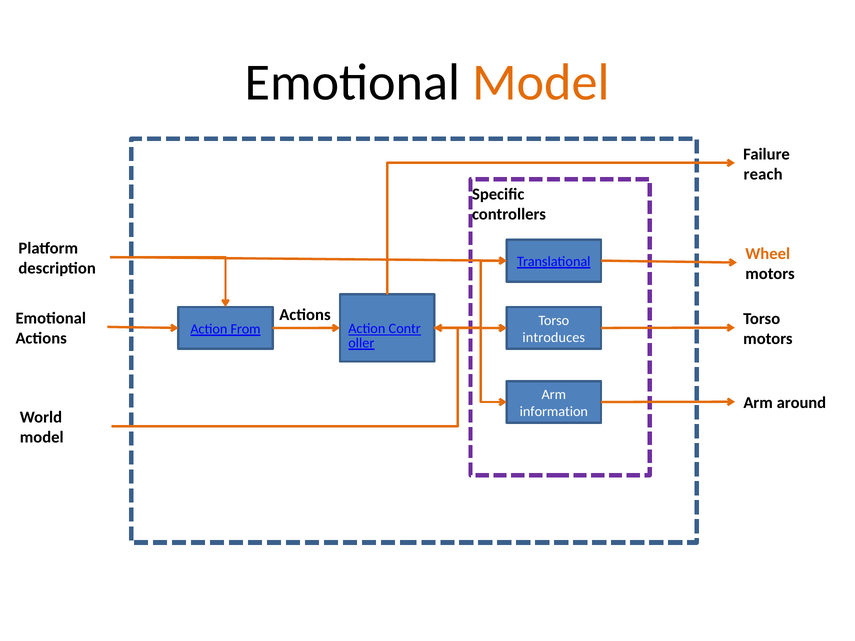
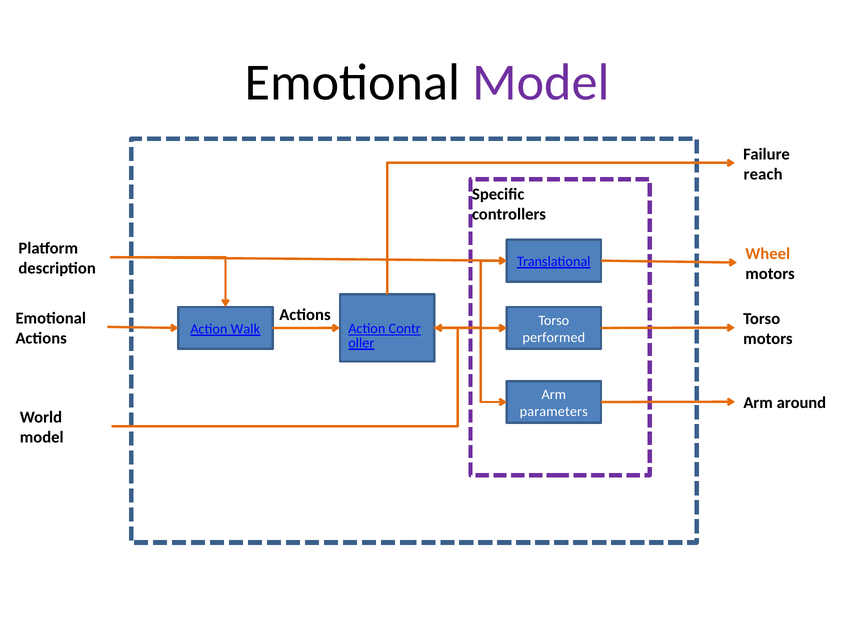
Model colour: orange -> purple (541, 83)
From: From -> Walk (245, 329)
introduces: introduces -> performed (554, 338)
information: information -> parameters (554, 412)
